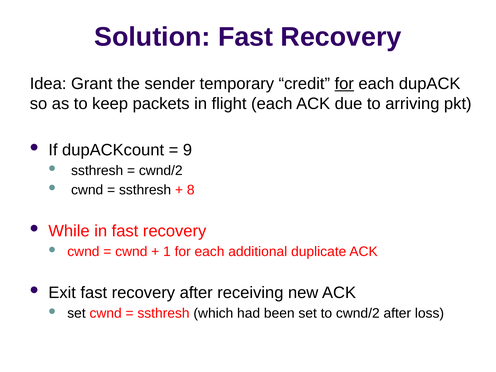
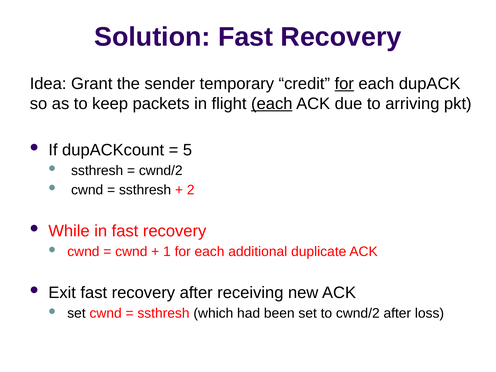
each underline: none -> present (272, 104)
9: 9 -> 5 (188, 150)
8: 8 -> 2 (191, 190)
